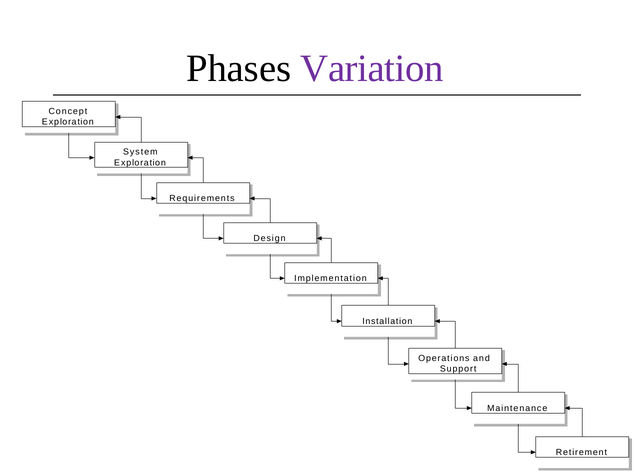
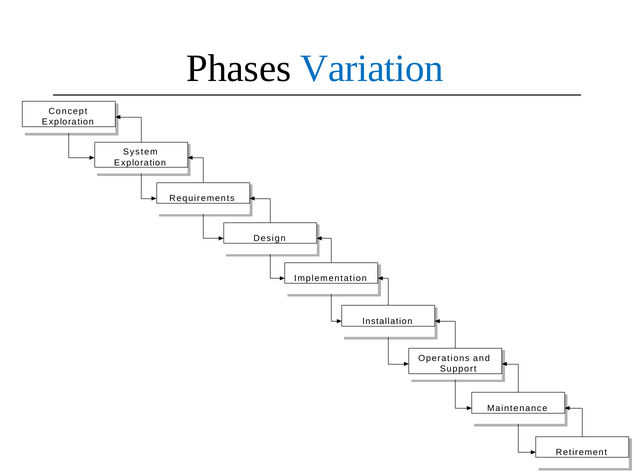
Variation colour: purple -> blue (372, 69)
